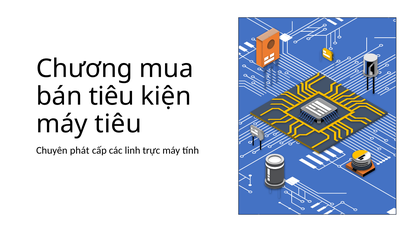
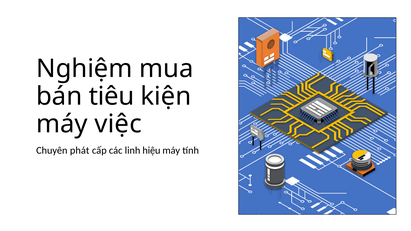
Chương: Chương -> Nghiệm (84, 69)
máy tiêu: tiêu -> việc (118, 124)
trực: trực -> hiệu (151, 150)
